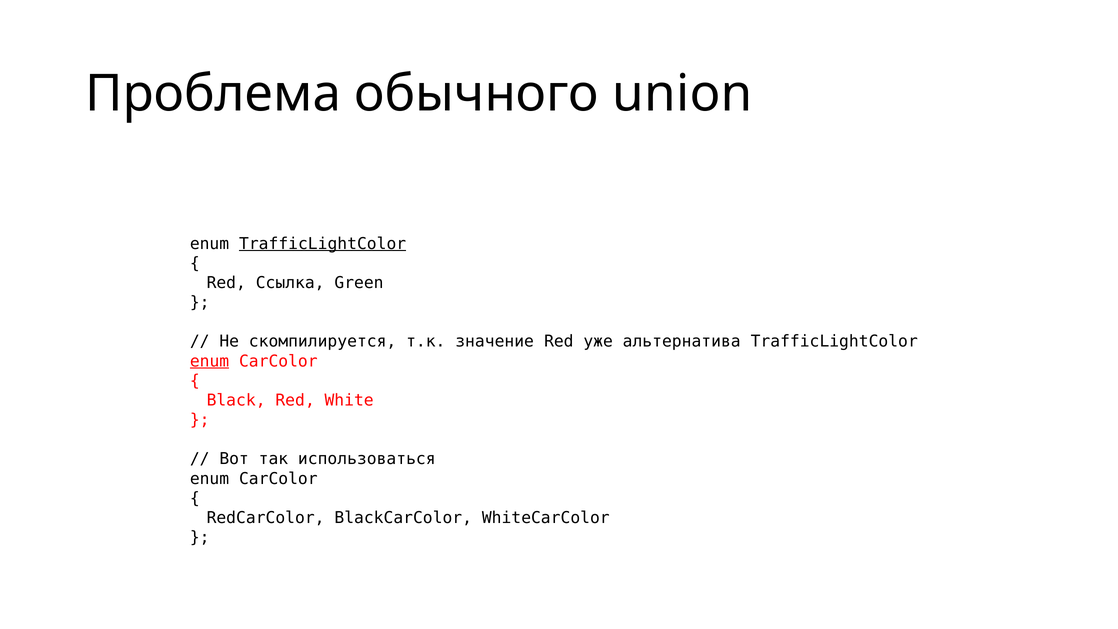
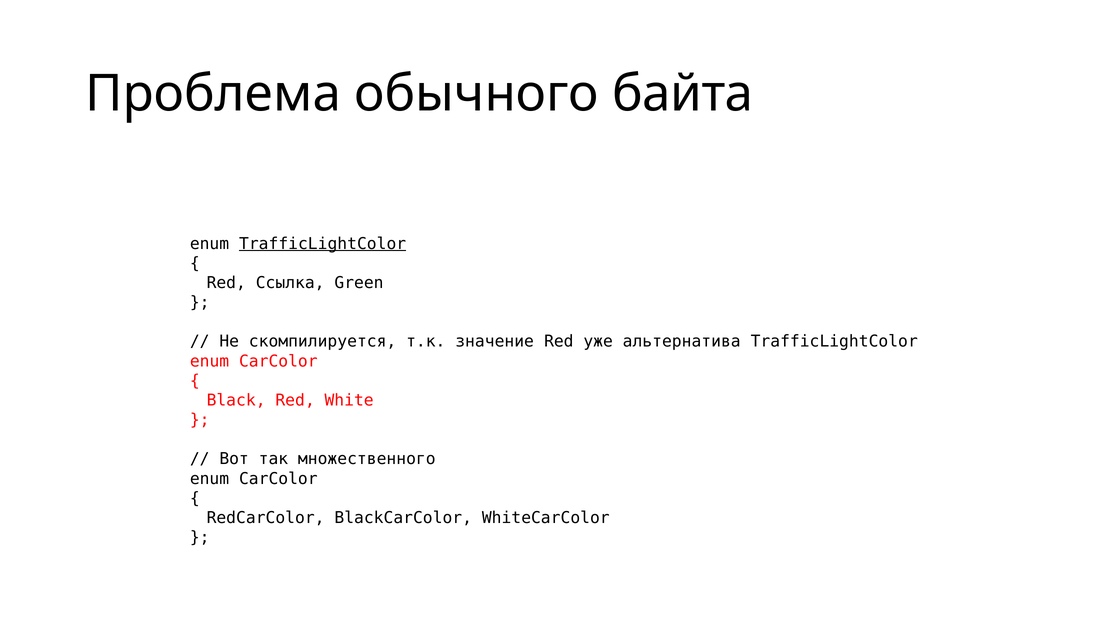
union: union -> байта (683, 94)
enum underline: present -> none (210, 361)
использоваться: использоваться -> множественного (367, 459)
